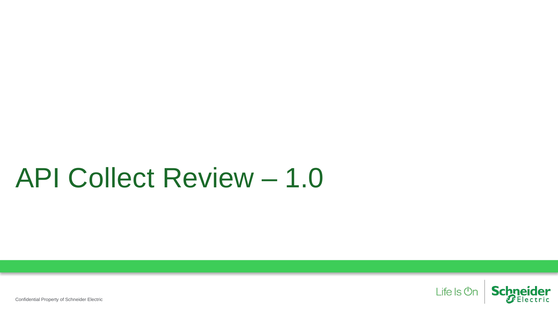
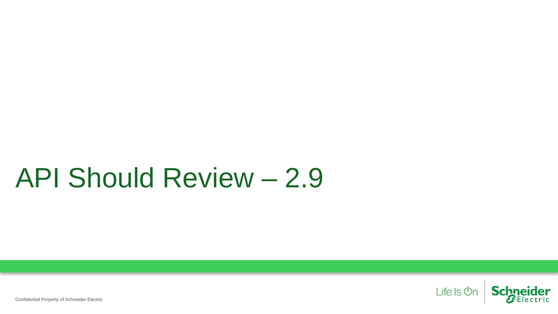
Collect: Collect -> Should (111, 178)
1.0: 1.0 -> 2.9 (304, 178)
